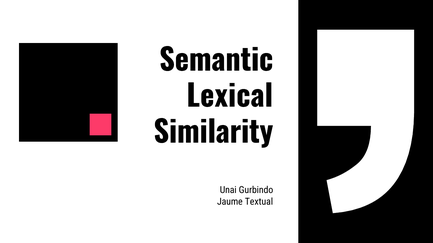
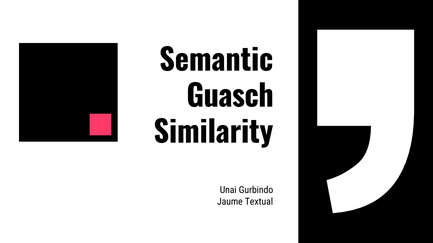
Lexical: Lexical -> Guasch (230, 97)
